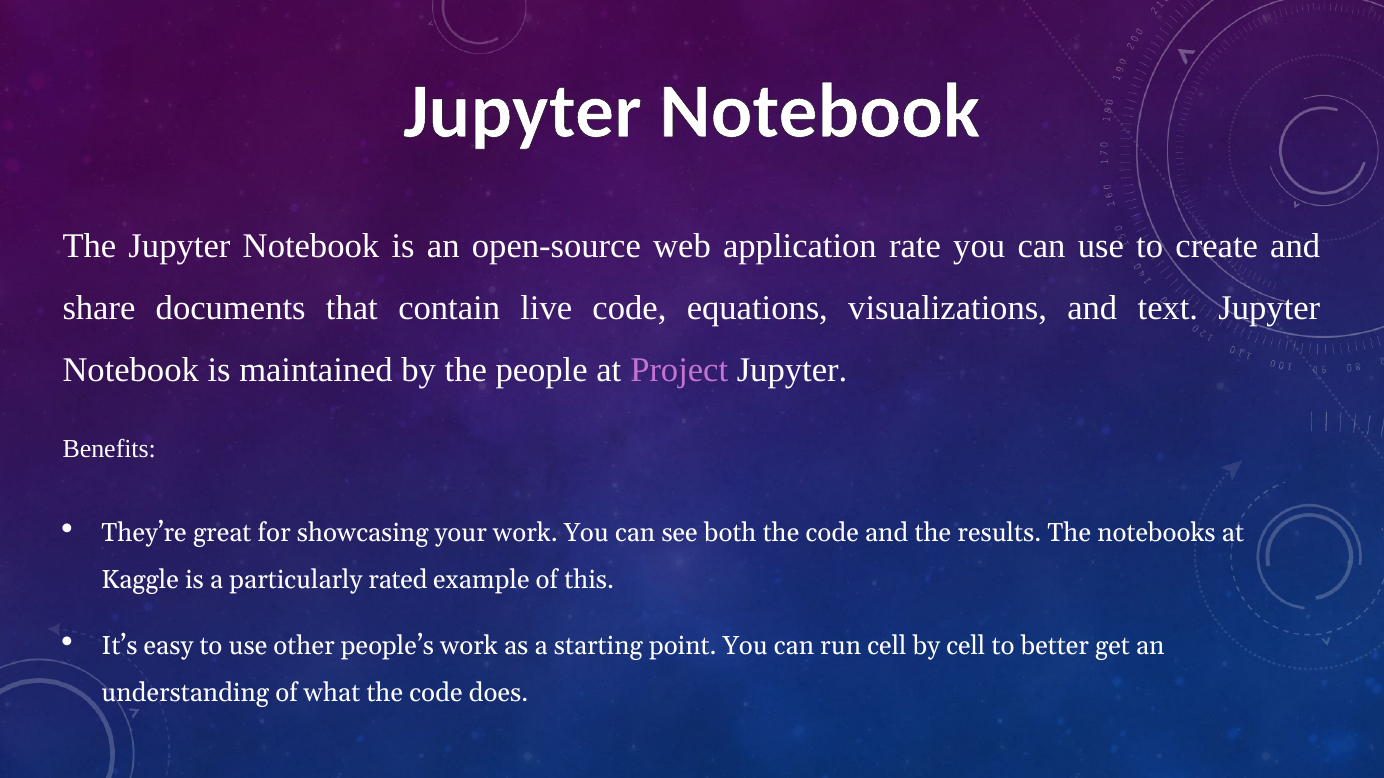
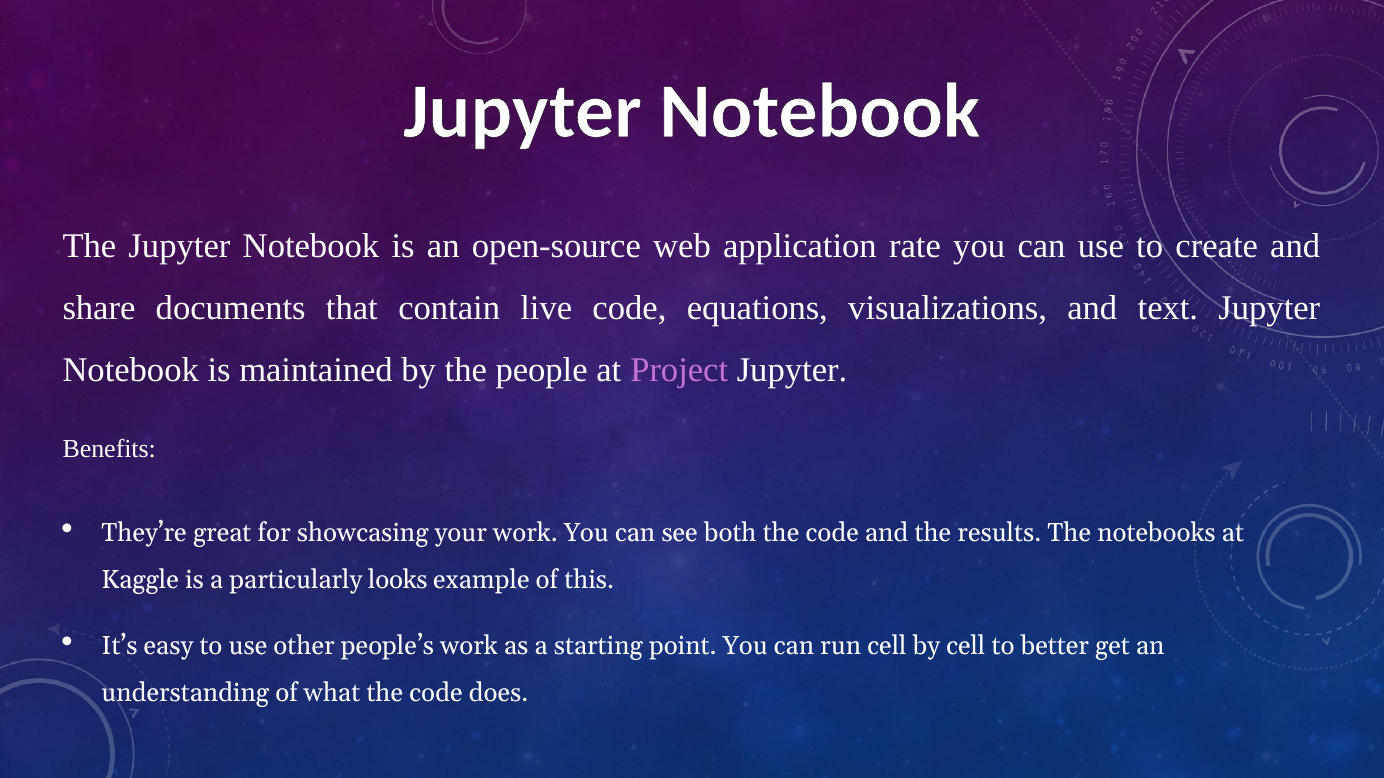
rated: rated -> looks (398, 580)
